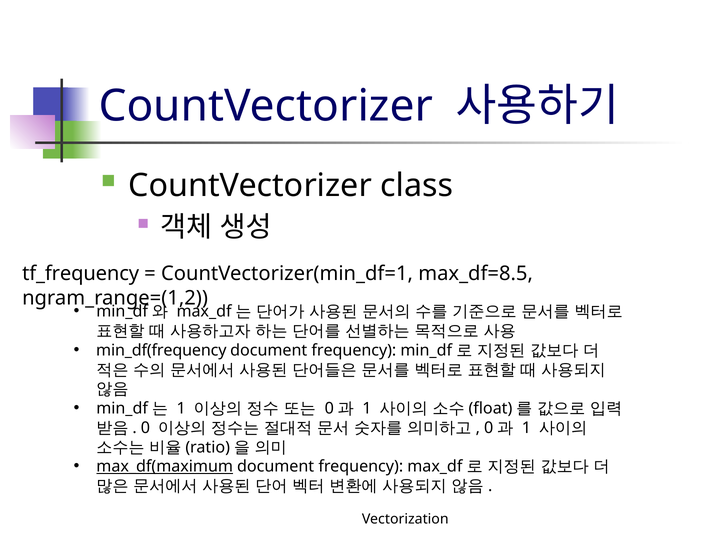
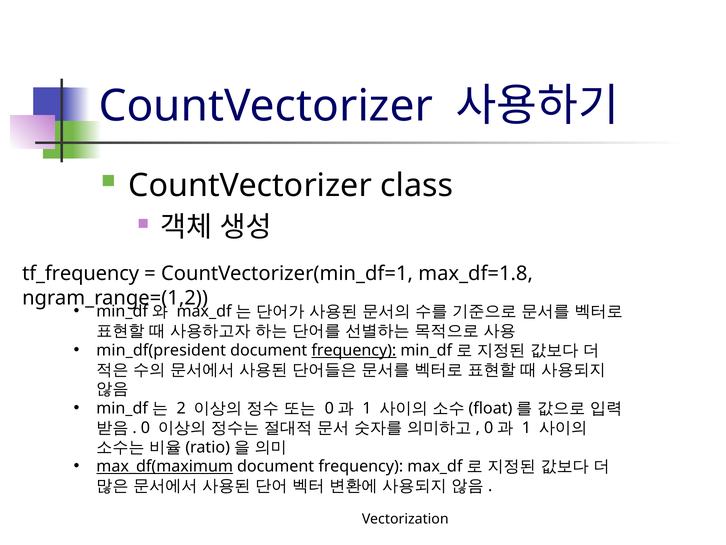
max_df=8.5: max_df=8.5 -> max_df=1.8 (476, 273)
min_df(frequency: min_df(frequency -> min_df(president (161, 350)
frequency underline: none -> present (354, 350)
1: 1 -> 2 (181, 408)
